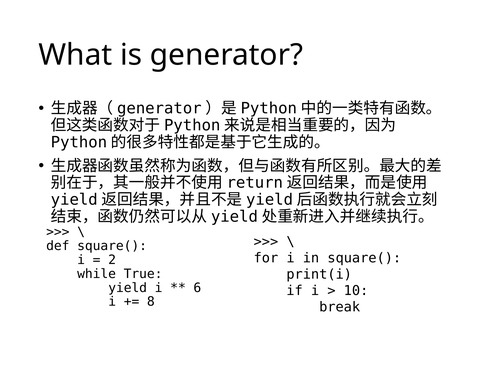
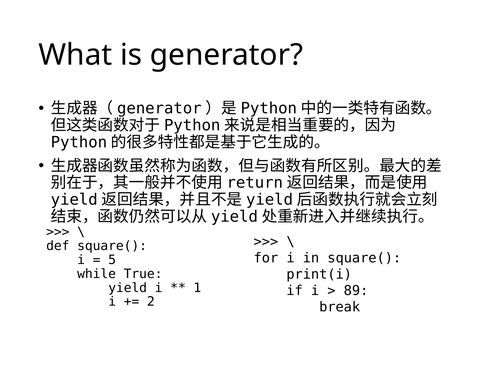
2: 2 -> 5 (112, 260)
6: 6 -> 1 (197, 288)
10: 10 -> 89 (356, 290)
8: 8 -> 2 (151, 302)
